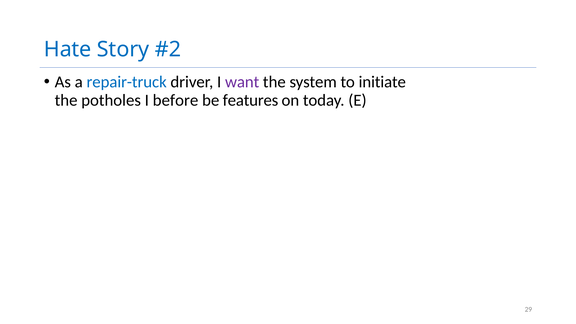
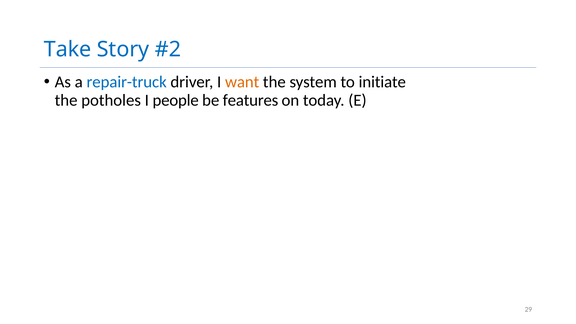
Hate: Hate -> Take (68, 50)
want colour: purple -> orange (242, 82)
before: before -> people (176, 100)
